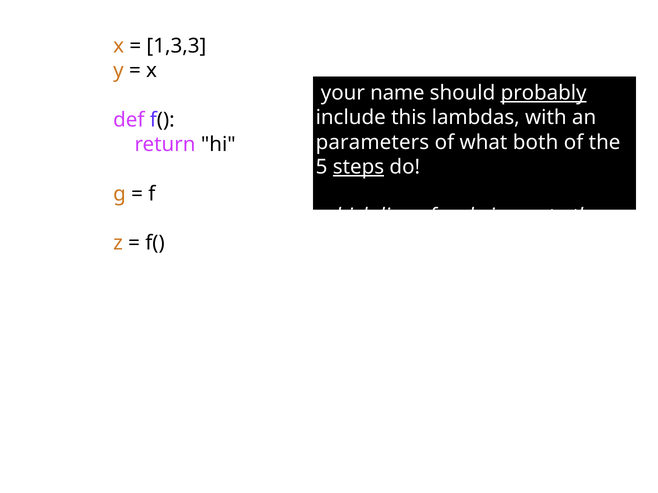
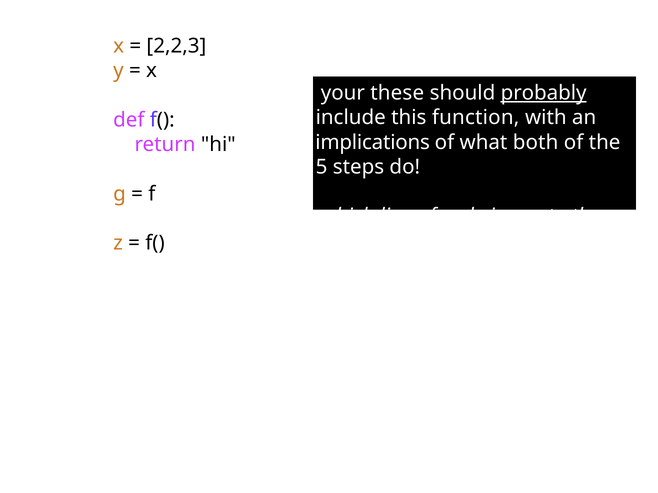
1,3,3: 1,3,3 -> 2,2,3 (176, 46)
name: name -> these (397, 93)
lambdas: lambdas -> function (476, 118)
parameters: parameters -> implications (373, 142)
steps underline: present -> none (358, 167)
